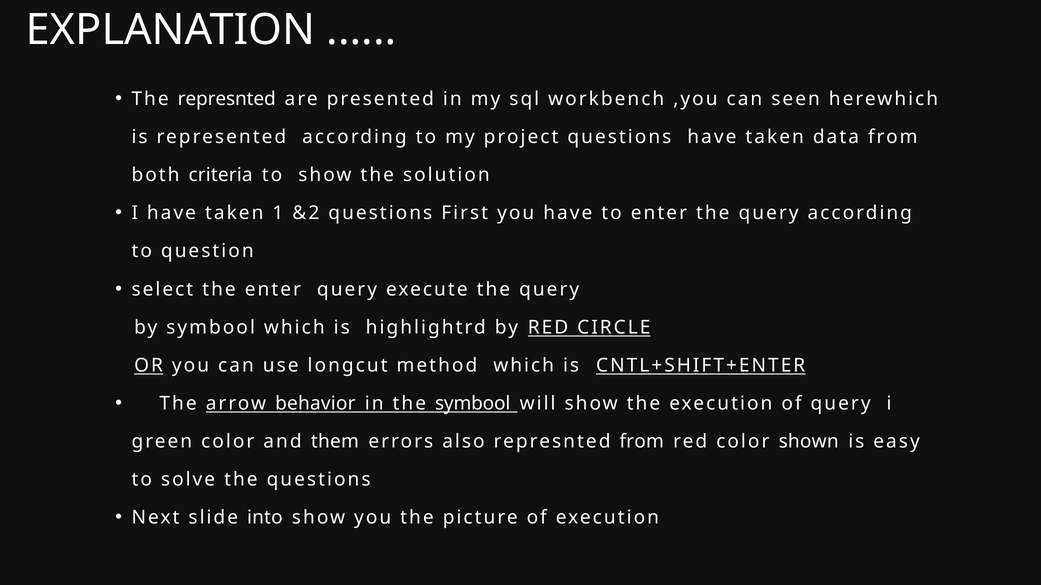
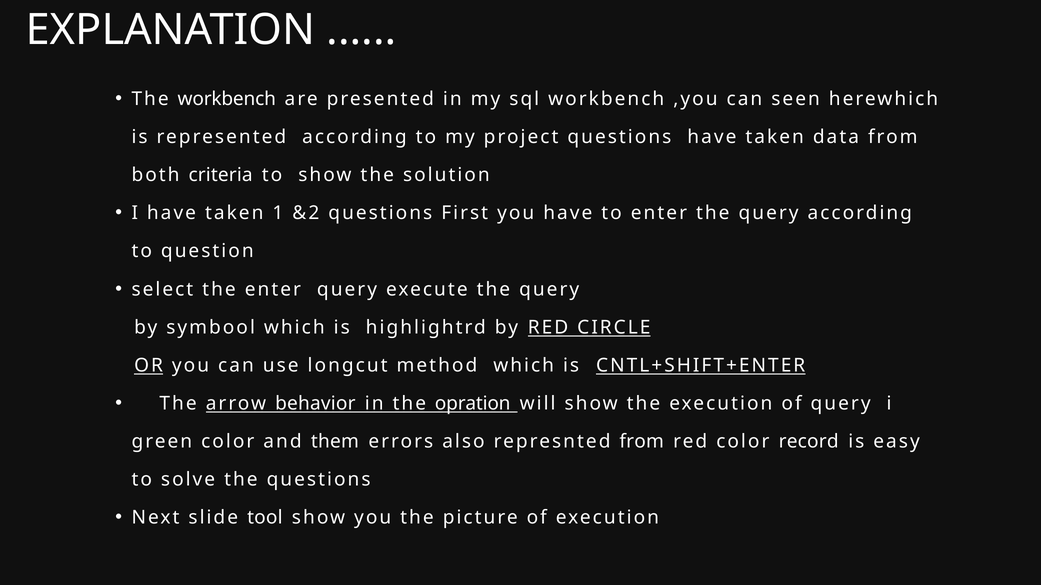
The represnted: represnted -> workbench (227, 99)
the symbool: symbool -> opration (473, 404)
shown: shown -> record (809, 442)
into: into -> tool (265, 518)
